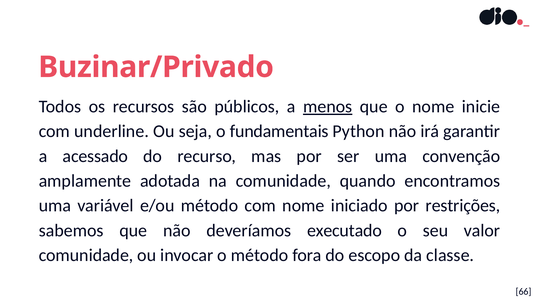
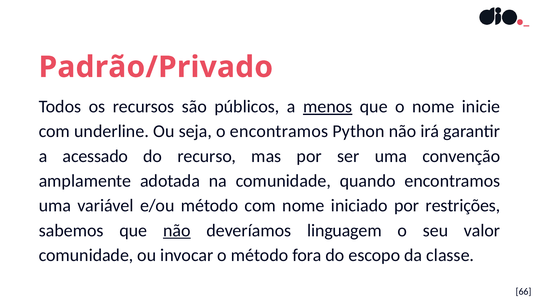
Buzinar/Privado: Buzinar/Privado -> Padrão/Privado (156, 67)
o fundamentais: fundamentais -> encontramos (279, 131)
não underline: none -> present (177, 231)
executado: executado -> linguagem (344, 231)
